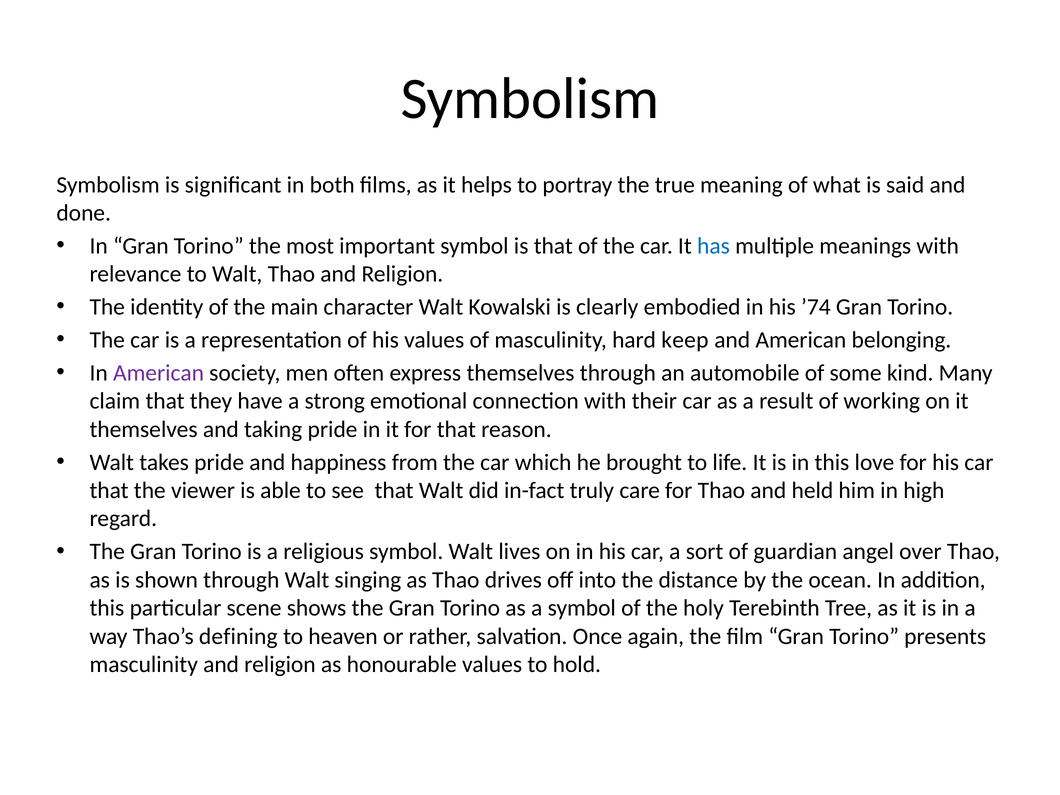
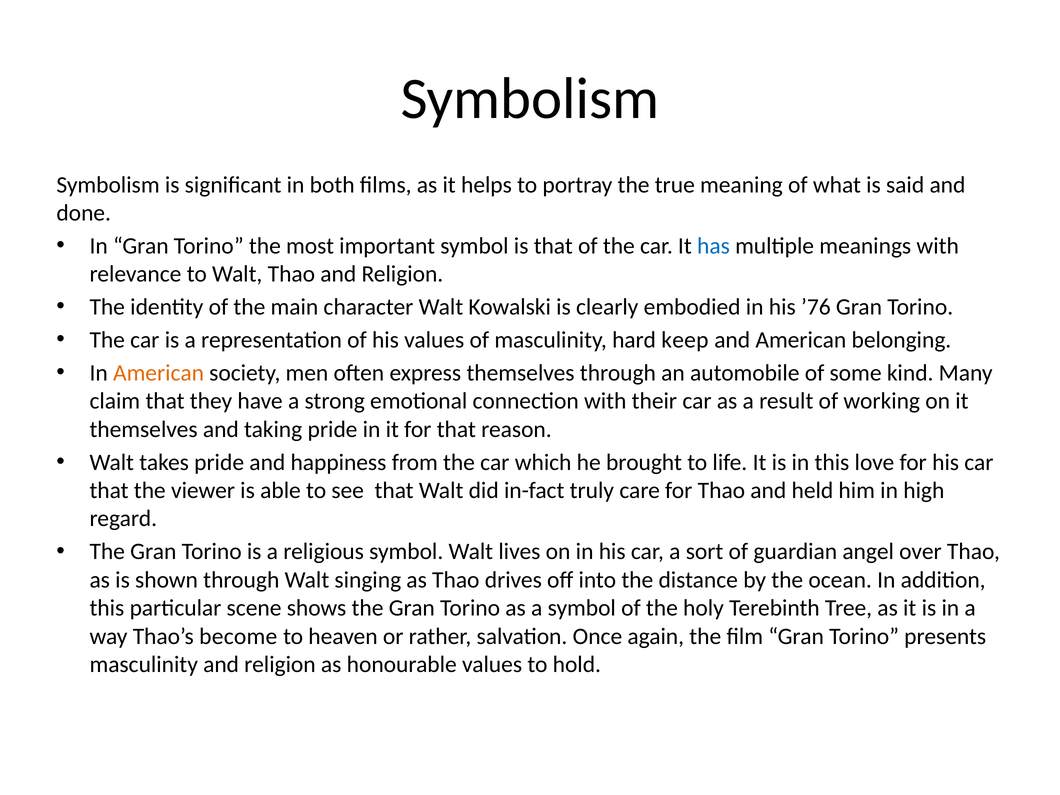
’74: ’74 -> ’76 (816, 307)
American colour: purple -> orange (159, 373)
defining: defining -> become (238, 636)
